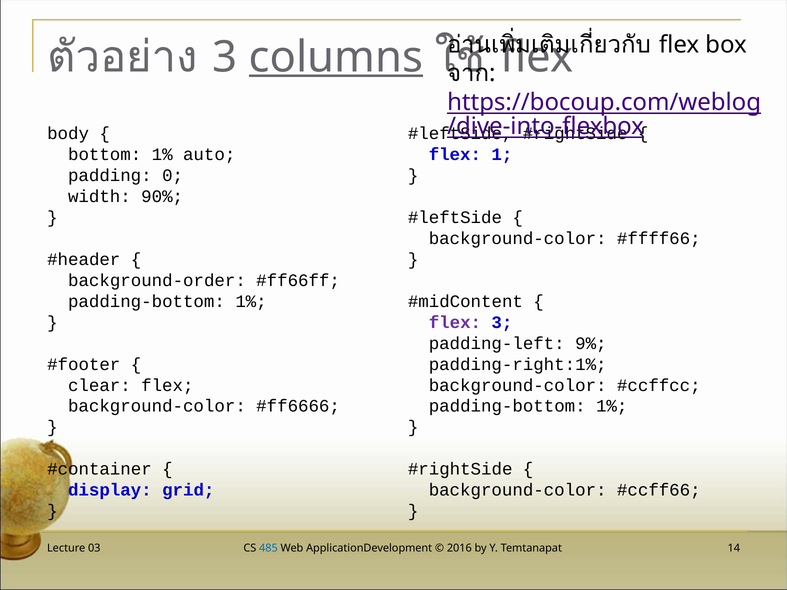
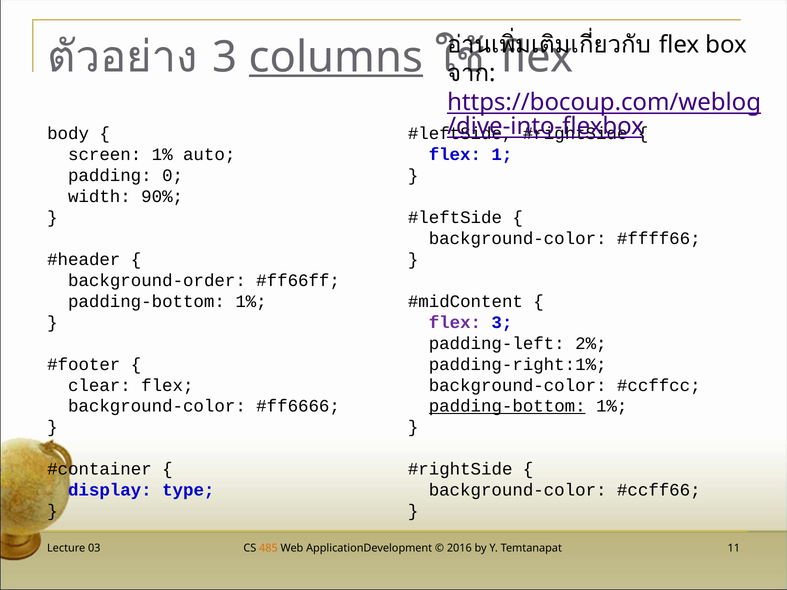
bottom: bottom -> screen (105, 155)
9%: 9% -> 2% (591, 343)
padding-bottom underline: none -> present (507, 406)
grid: grid -> type (188, 490)
485 colour: blue -> orange (268, 549)
14: 14 -> 11 (734, 549)
